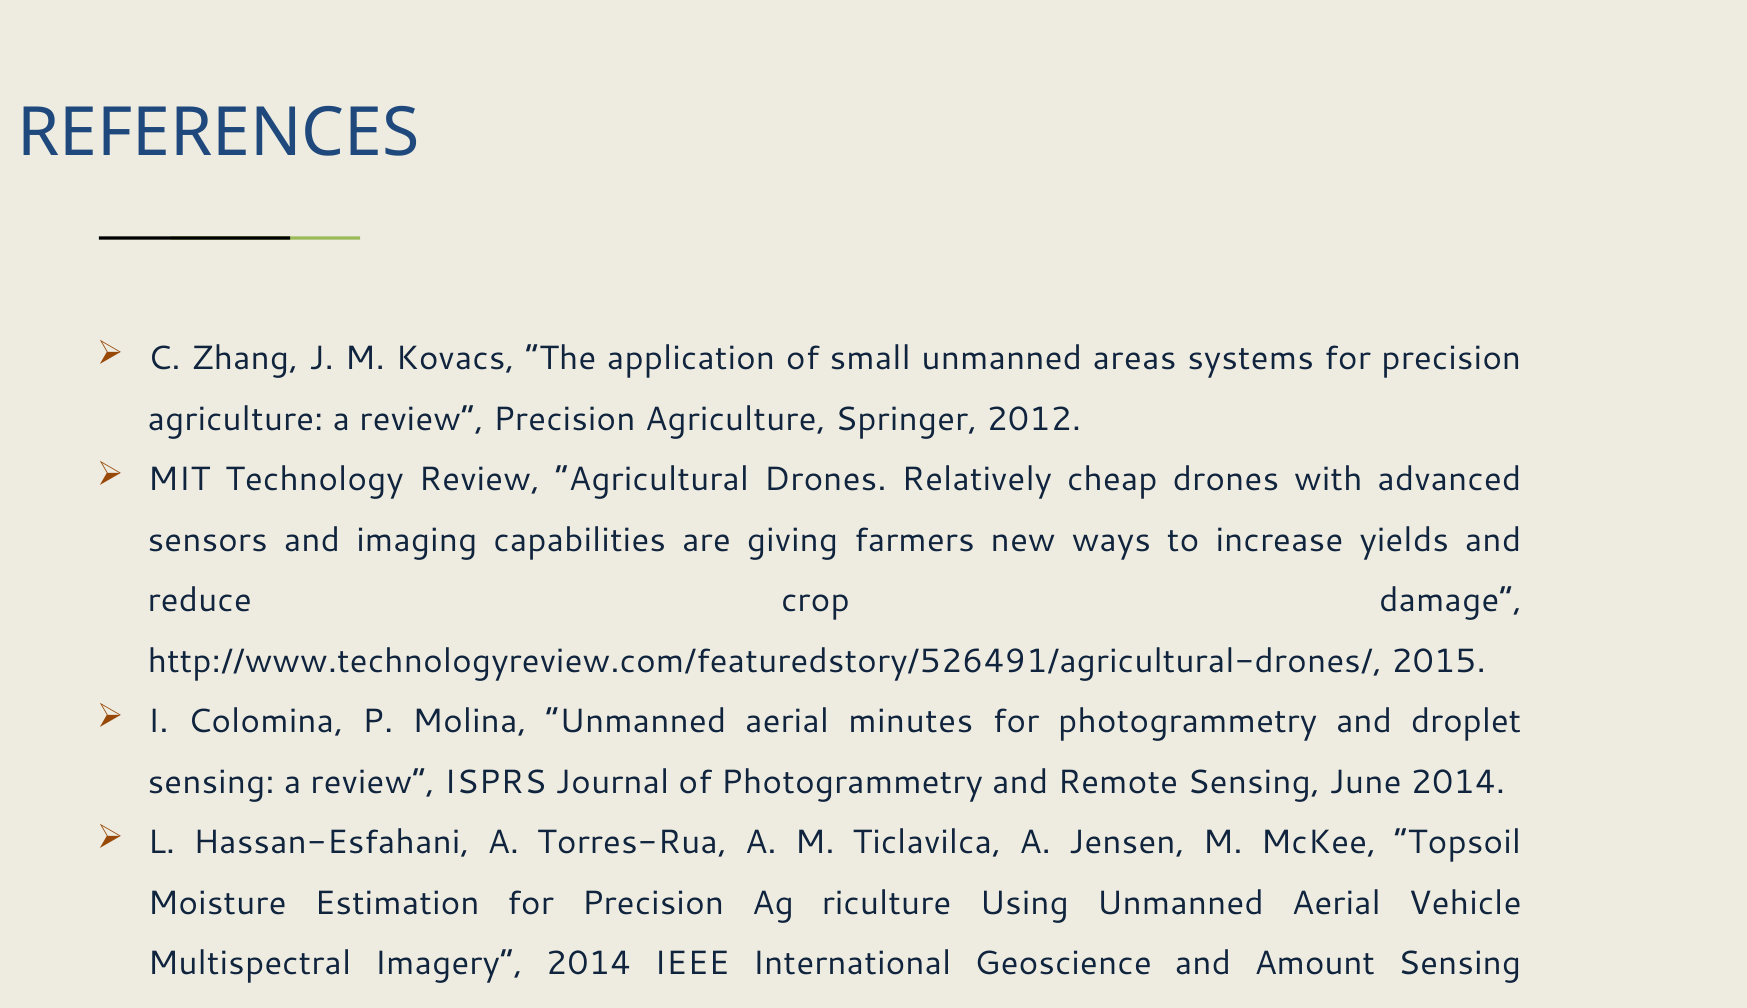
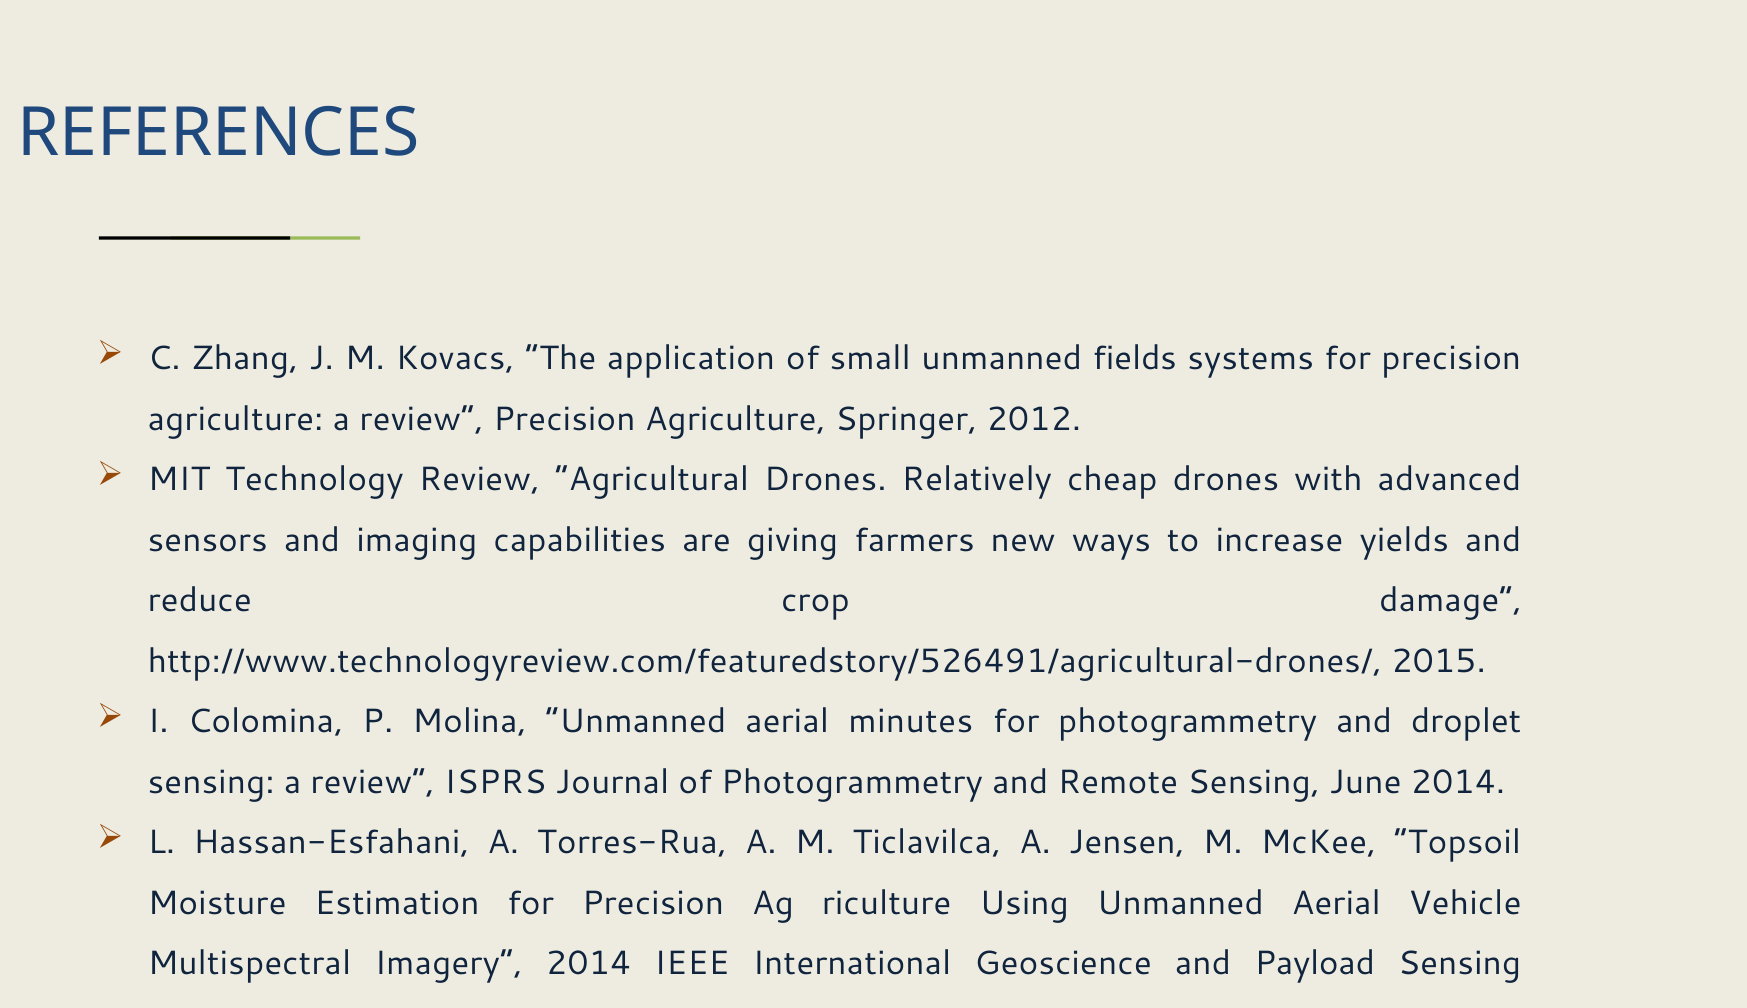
areas: areas -> fields (1135, 359)
Amount: Amount -> Payload (1315, 964)
